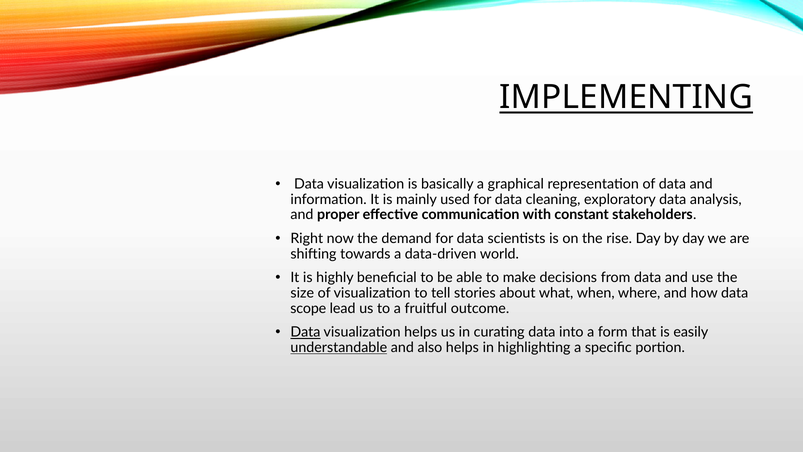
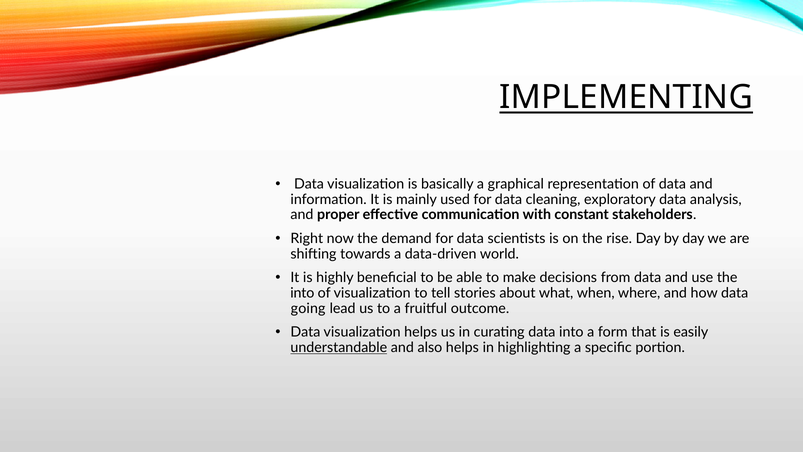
size: size -> into (302, 293)
scope: scope -> going (308, 308)
Data underline: present -> none (305, 332)
